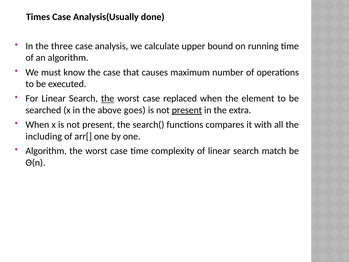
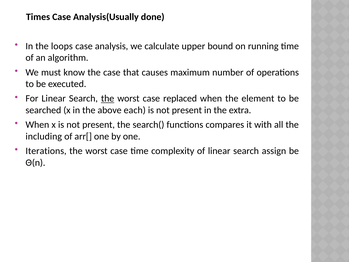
three: three -> loops (62, 46)
goes: goes -> each (135, 110)
present underline: present -> none (187, 110)
Algorithm: Algorithm -> Iterations (46, 151)
match: match -> assign (274, 151)
